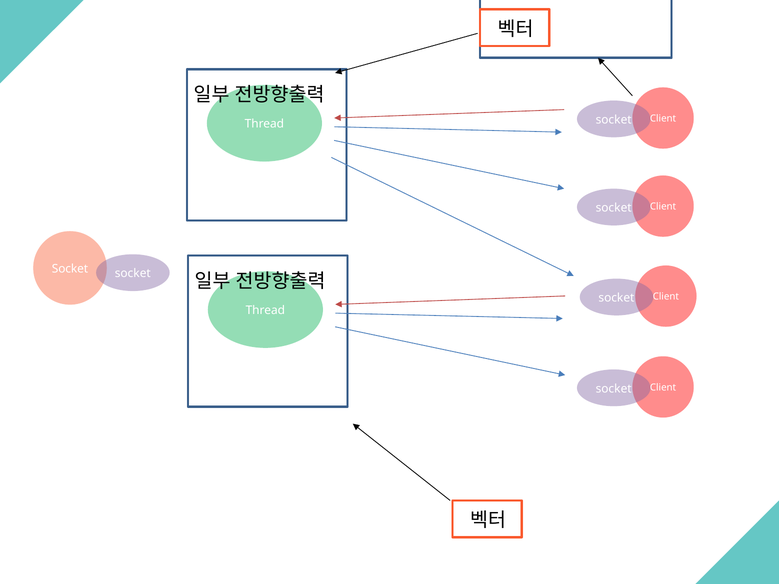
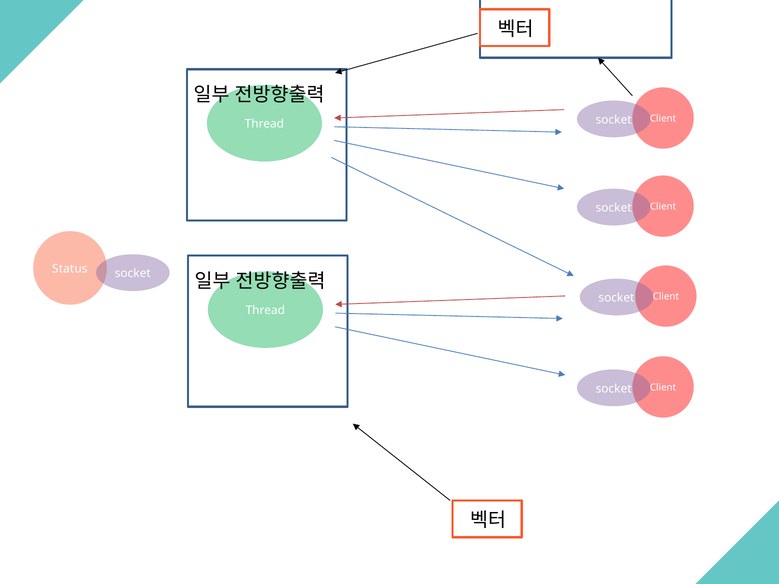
Socket: Socket -> Status (70, 269)
